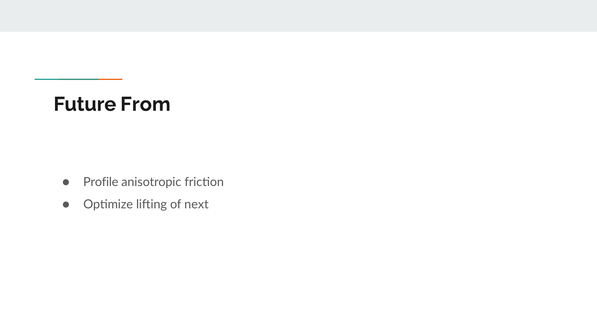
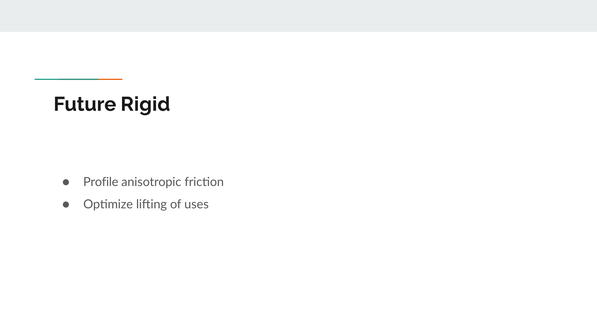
From: From -> Rigid (145, 104)
next: next -> uses (197, 204)
